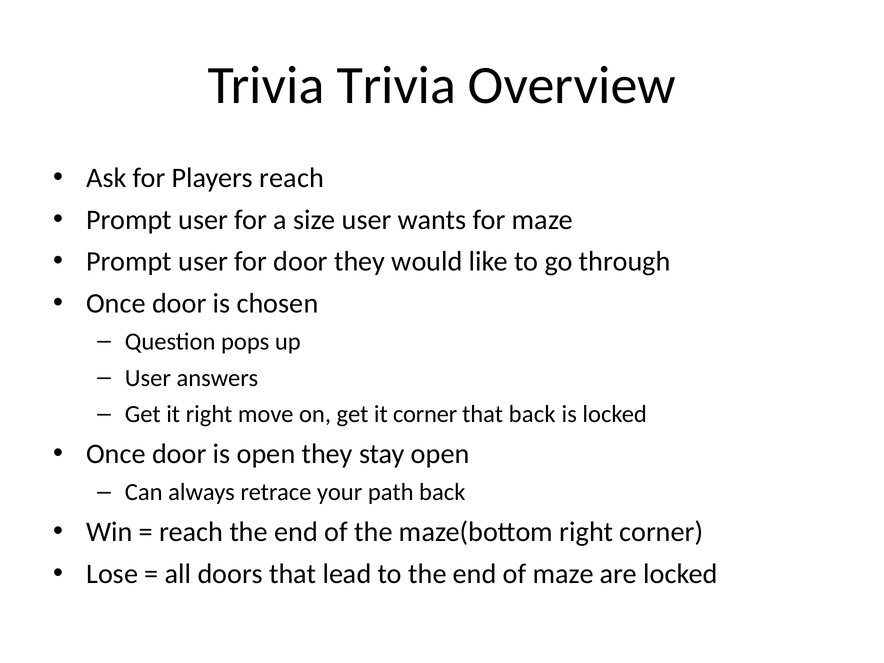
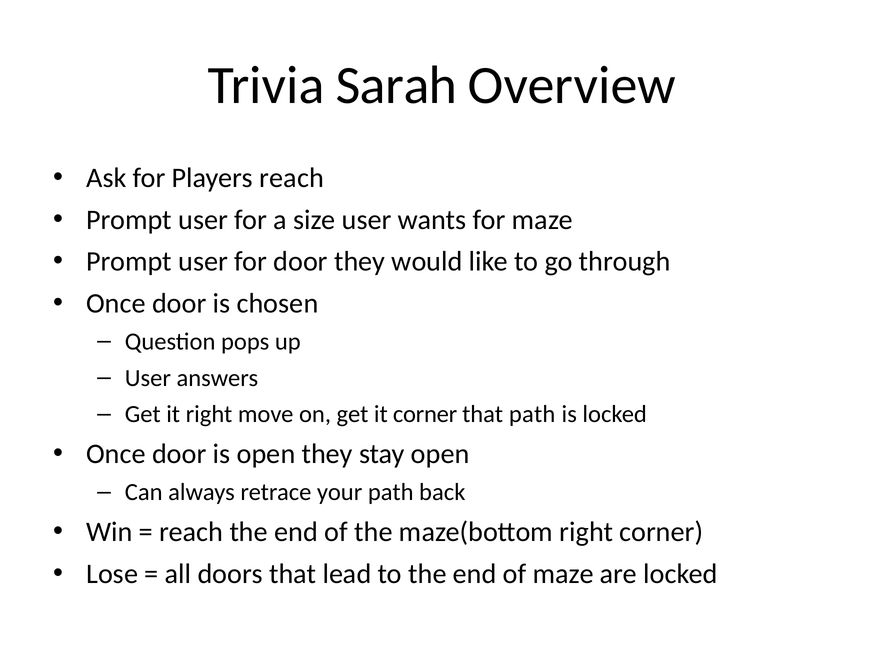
Trivia Trivia: Trivia -> Sarah (396, 86)
that back: back -> path (532, 414)
